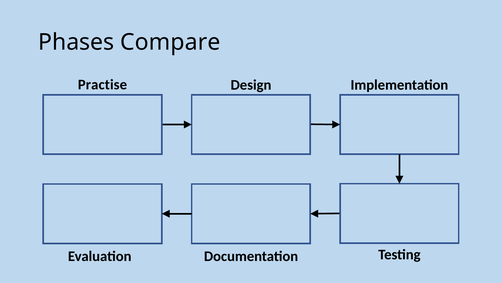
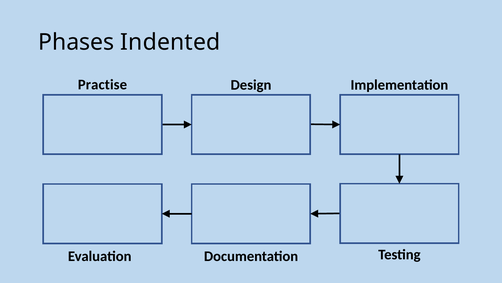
Compare: Compare -> Indented (170, 42)
